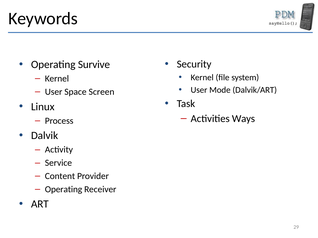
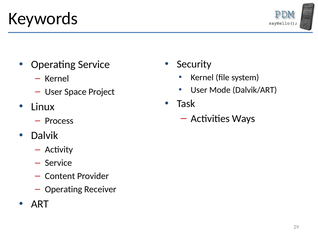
Operating Survive: Survive -> Service (94, 65)
Screen: Screen -> Project (102, 92)
